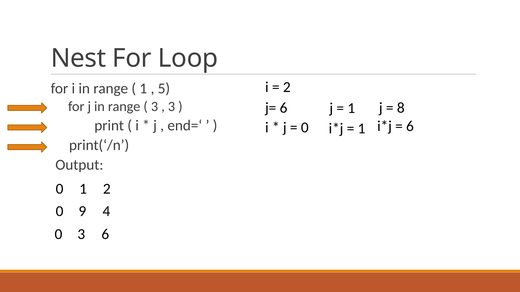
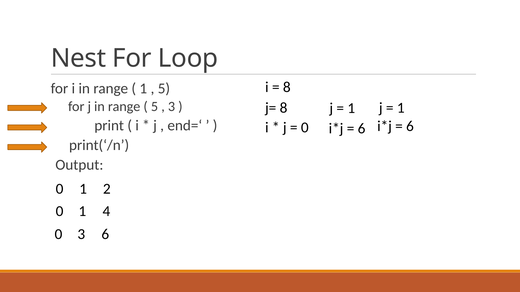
2: 2 -> 8 (287, 87)
3: 3 -> 5 (155, 107)
j= 6: 6 -> 8 (284, 108)
8: 8 -> 1 (401, 108)
1: 1 -> 6 (362, 129)
9: 9 -> 1 (82, 211)
